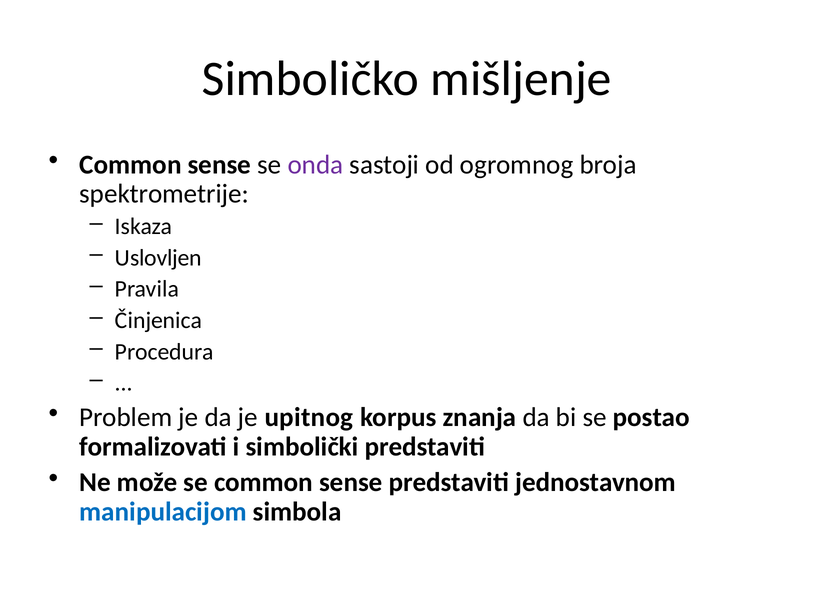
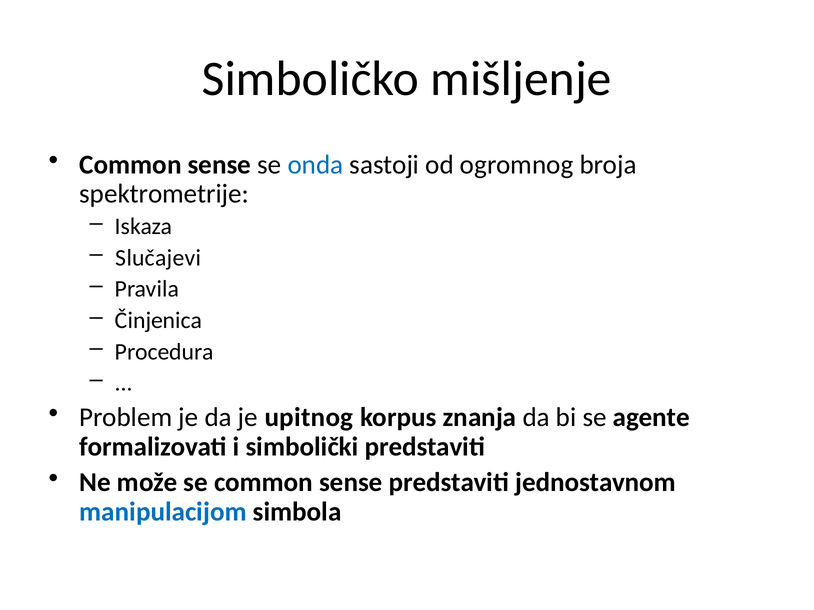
onda colour: purple -> blue (315, 165)
Uslovljen: Uslovljen -> Slučajevi (158, 258)
postao: postao -> agente (651, 418)
